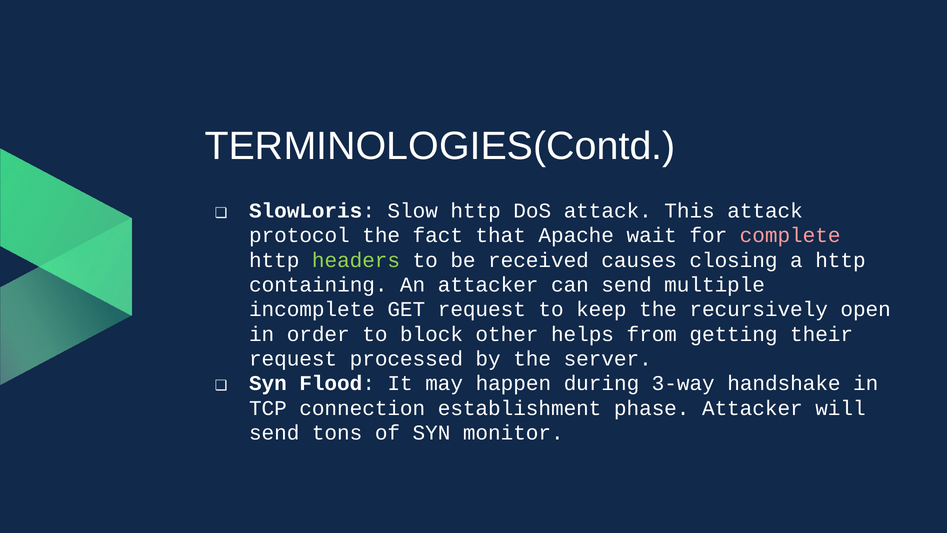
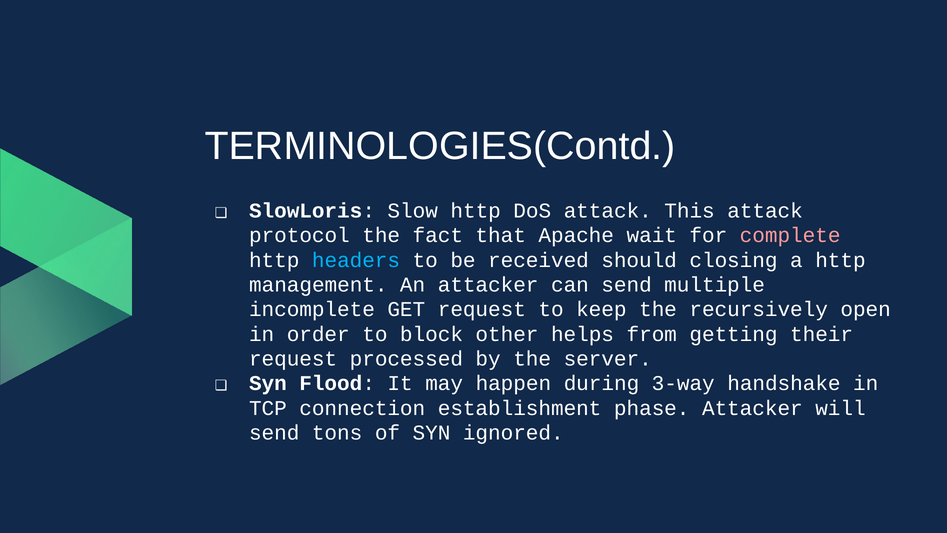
headers colour: light green -> light blue (356, 260)
causes: causes -> should (639, 260)
containing: containing -> management (318, 285)
monitor: monitor -> ignored (513, 432)
